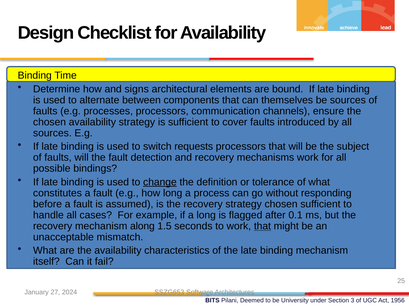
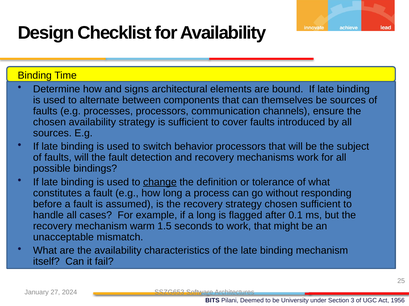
requests: requests -> behavior (194, 147)
along: along -> warm (142, 227)
that underline: present -> none (262, 227)
